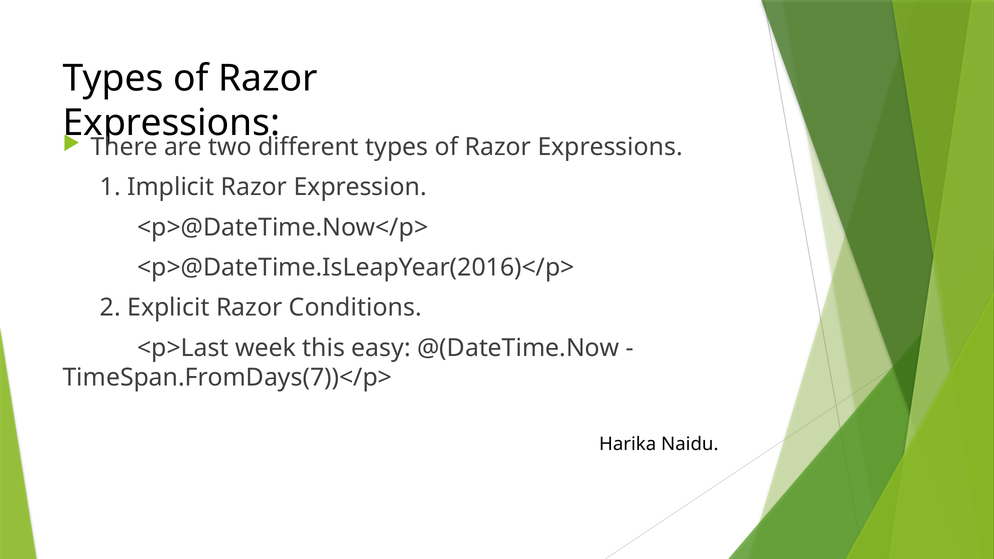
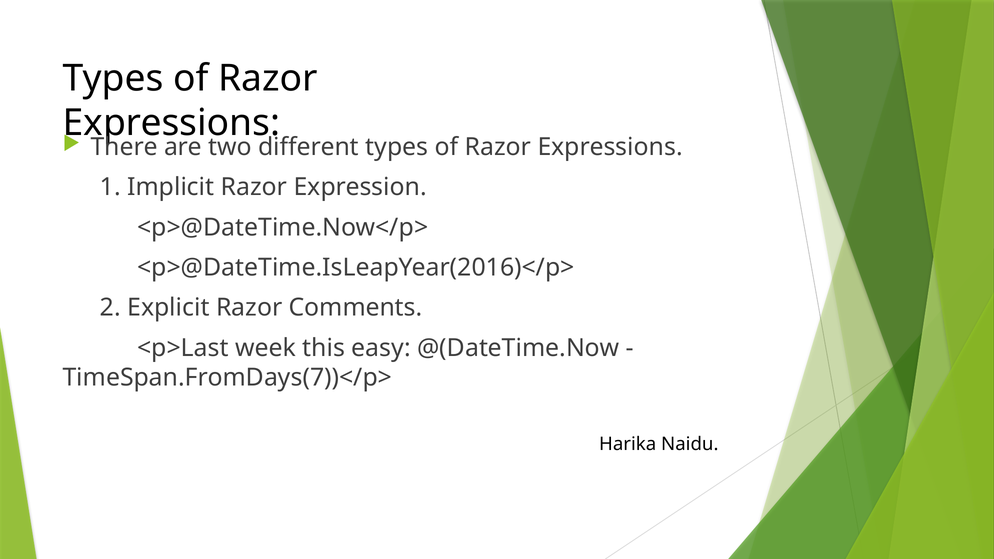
Conditions: Conditions -> Comments (356, 308)
